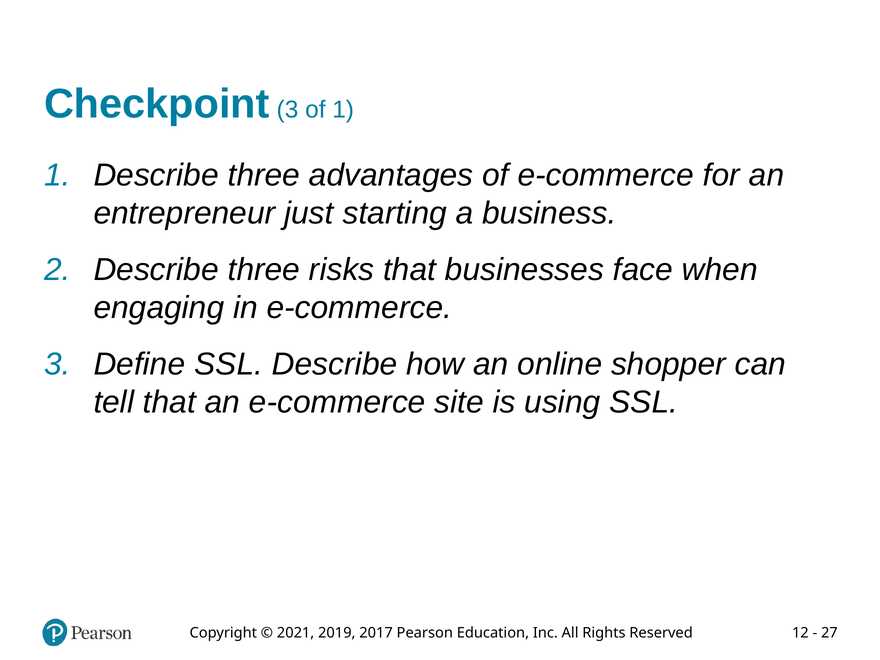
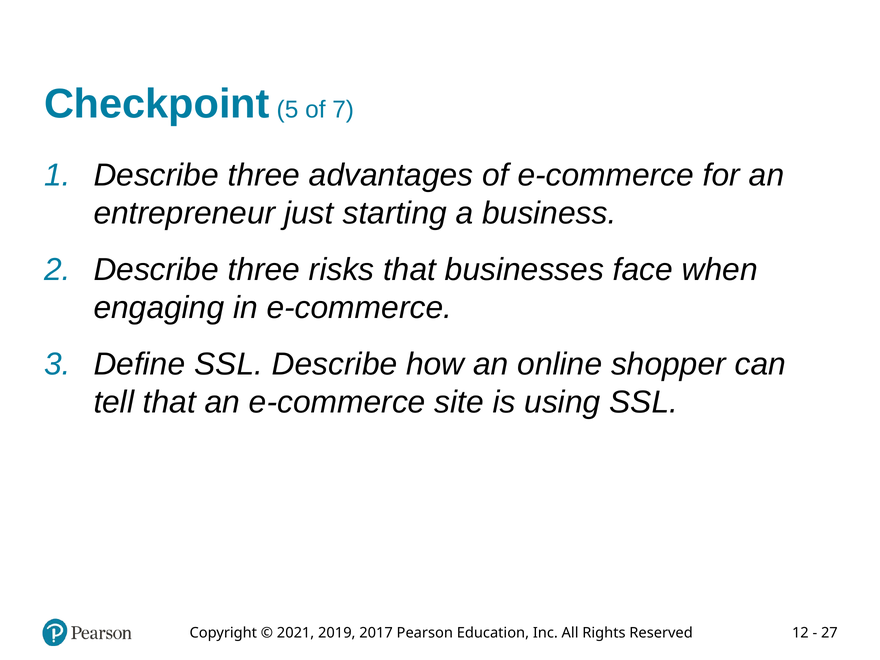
Checkpoint 3: 3 -> 5 (287, 110)
of 1: 1 -> 7 (343, 110)
